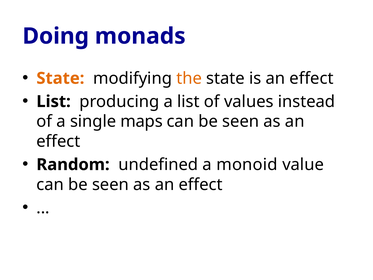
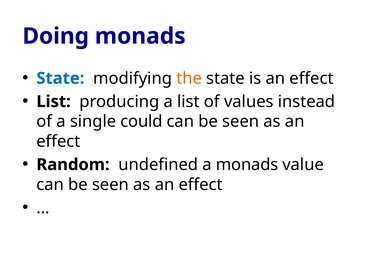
State colour: orange -> blue (60, 78)
maps: maps -> could (141, 121)
a monoid: monoid -> monads (247, 164)
